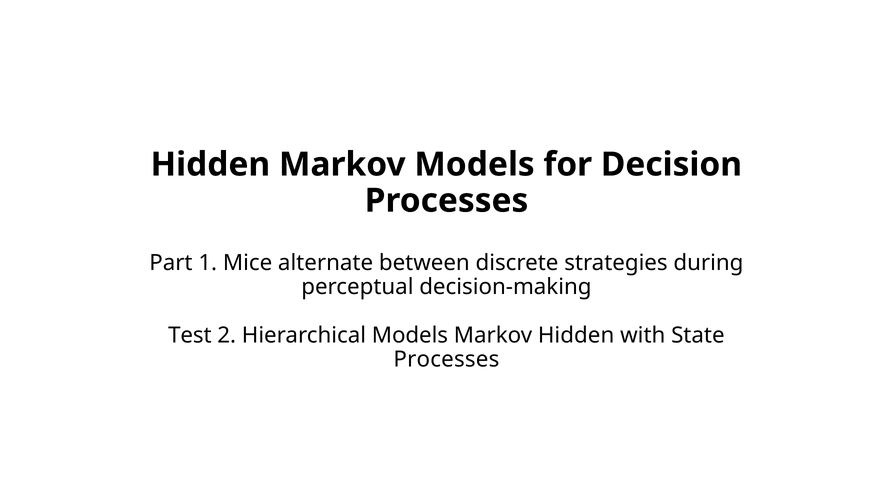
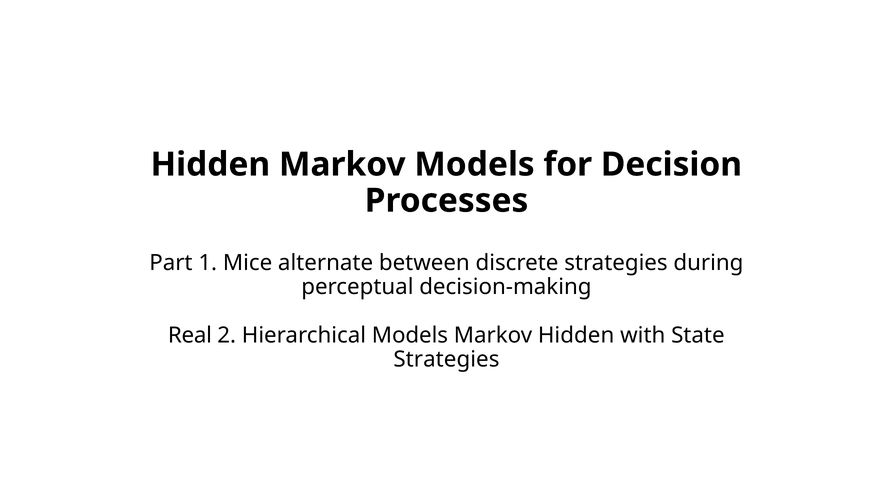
Test: Test -> Real (190, 335)
Processes: Processes -> Strategies (446, 360)
